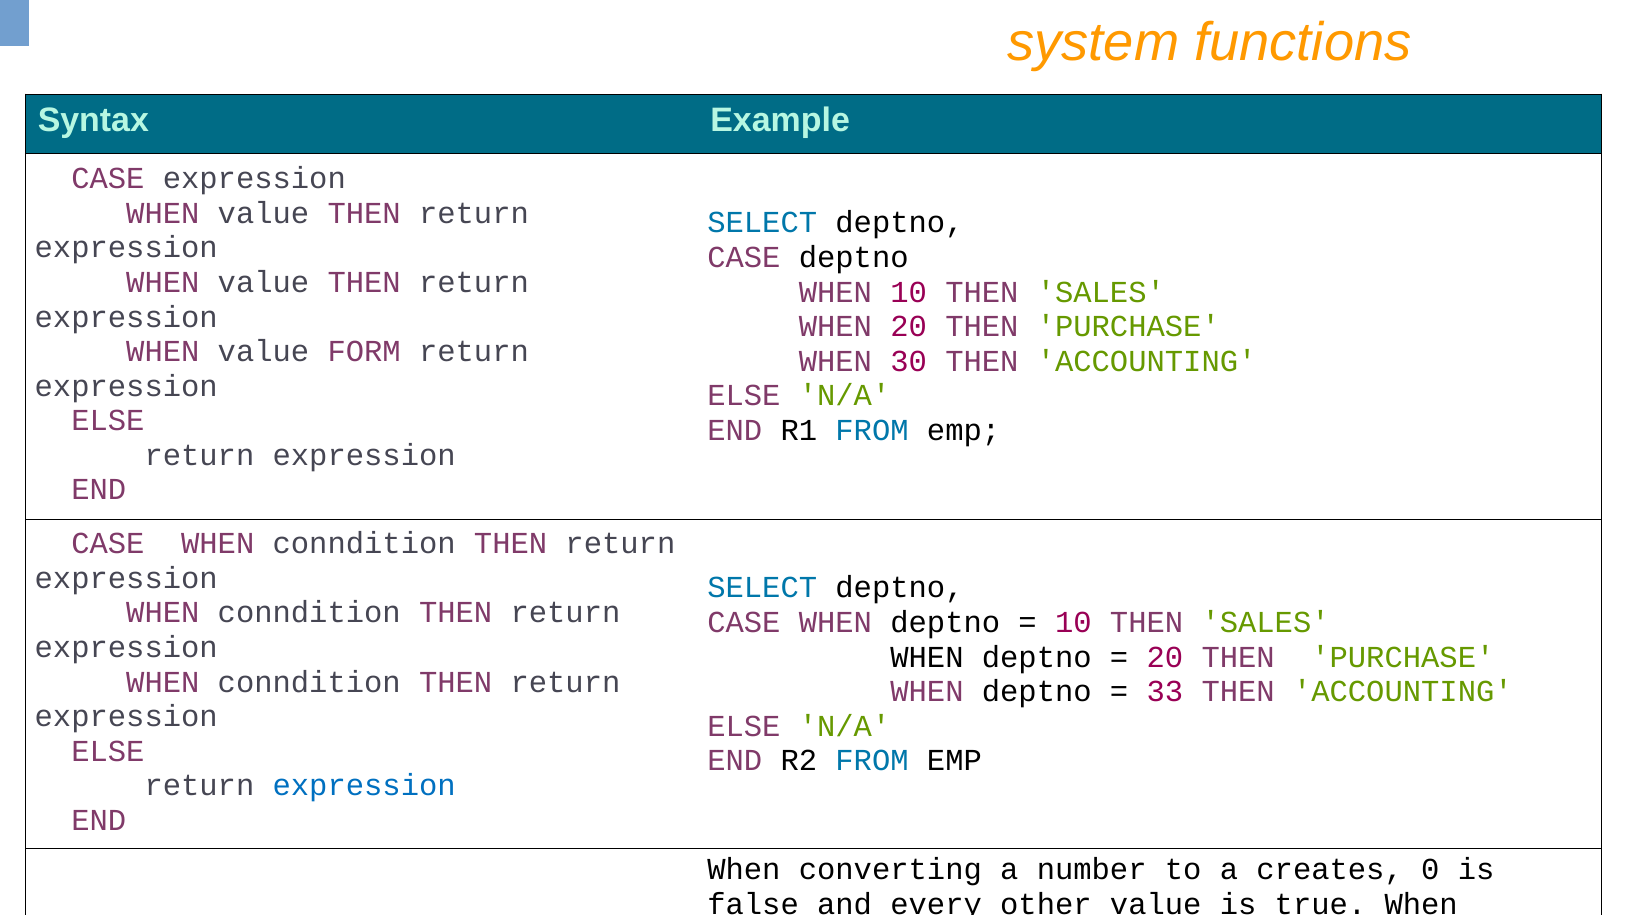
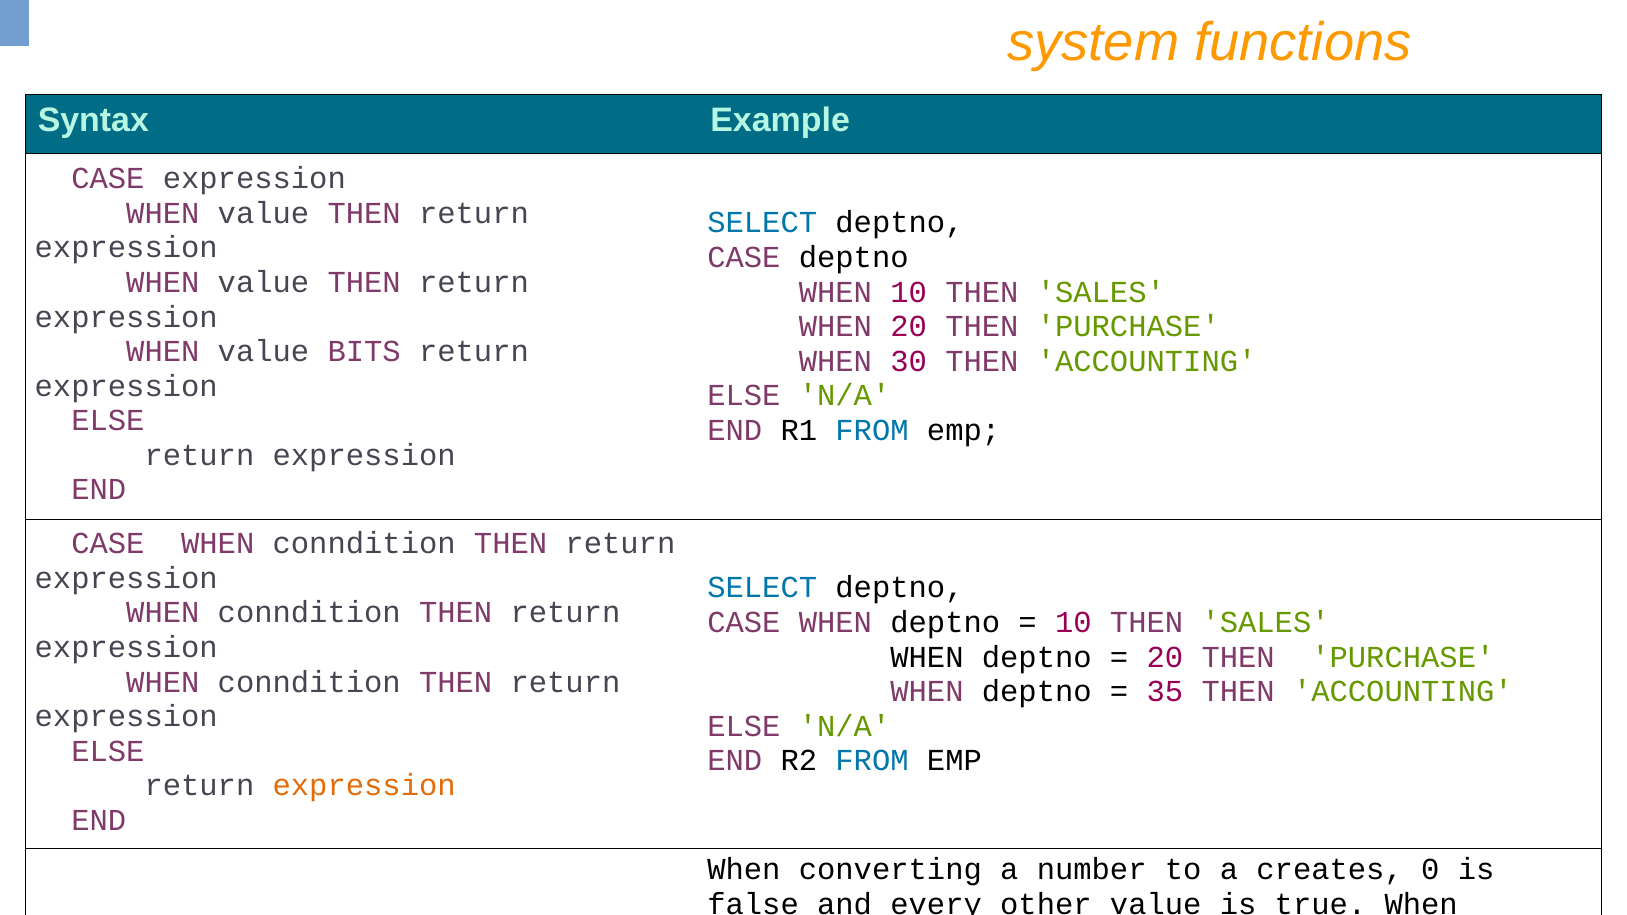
FORM: FORM -> BITS (364, 352)
33: 33 -> 35 (1165, 692)
expression colour: blue -> orange (364, 786)
